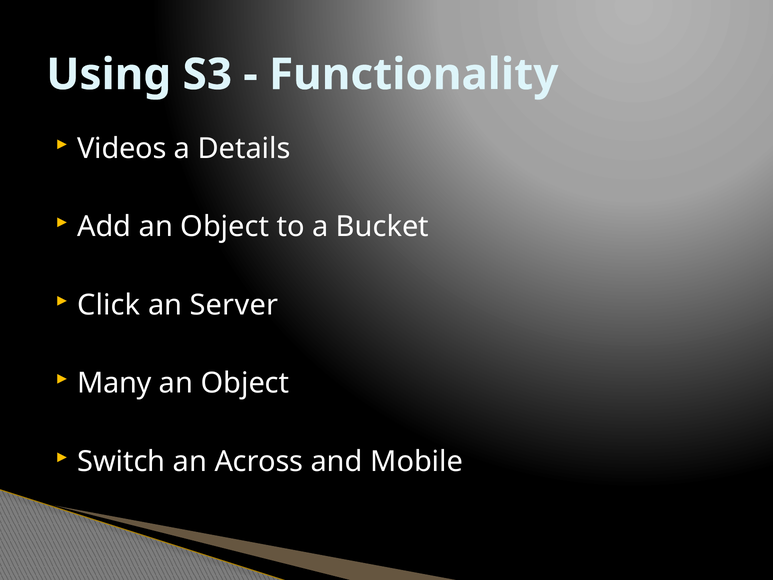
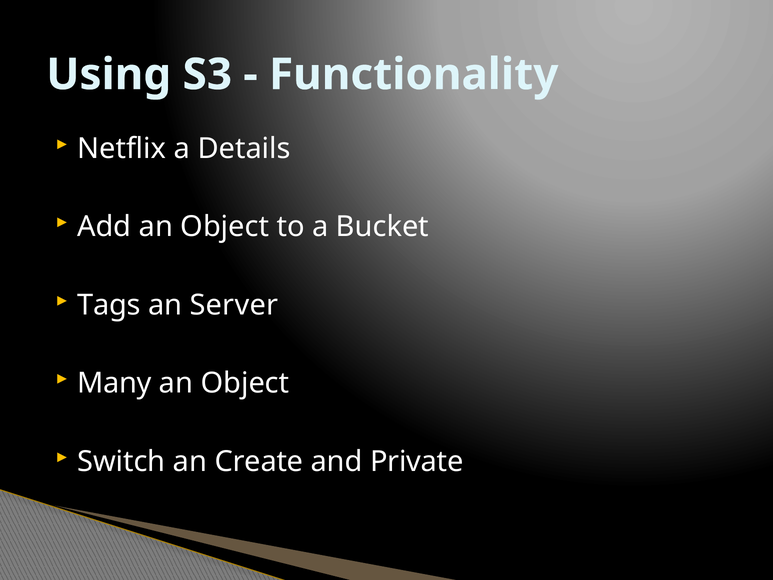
Videos: Videos -> Netflix (122, 148)
Click: Click -> Tags (109, 305)
Across: Across -> Create (259, 461)
Mobile: Mobile -> Private (417, 461)
